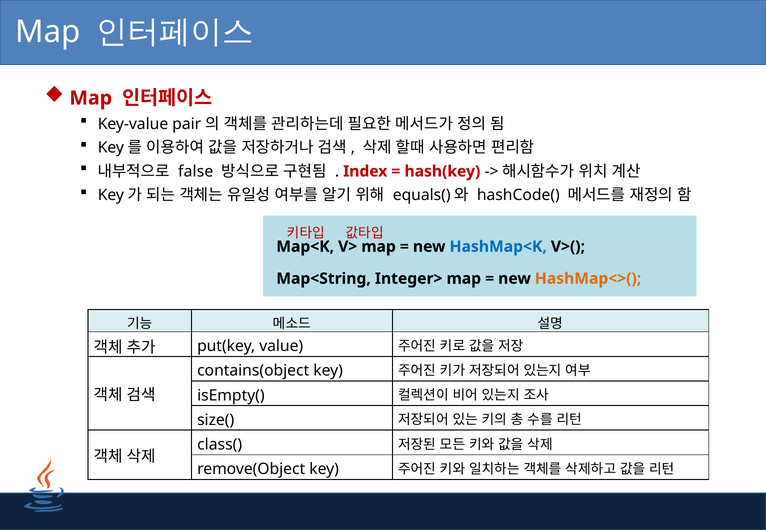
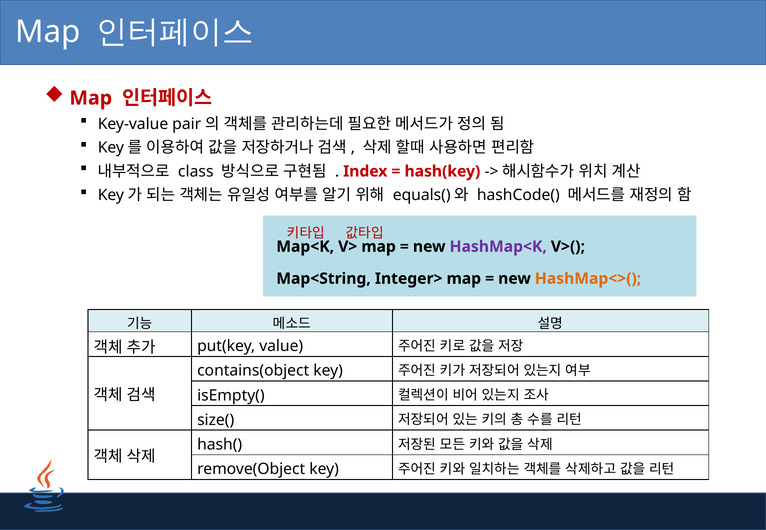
false: false -> class (196, 171)
HashMap<K colour: blue -> purple (498, 247)
class(: class( -> hash( (220, 445)
